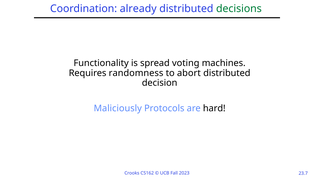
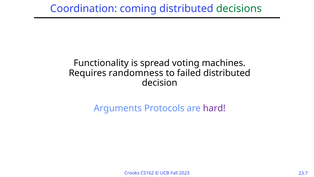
already: already -> coming (138, 9)
abort: abort -> failed (189, 73)
Maliciously: Maliciously -> Arguments (118, 108)
hard colour: black -> purple (214, 108)
